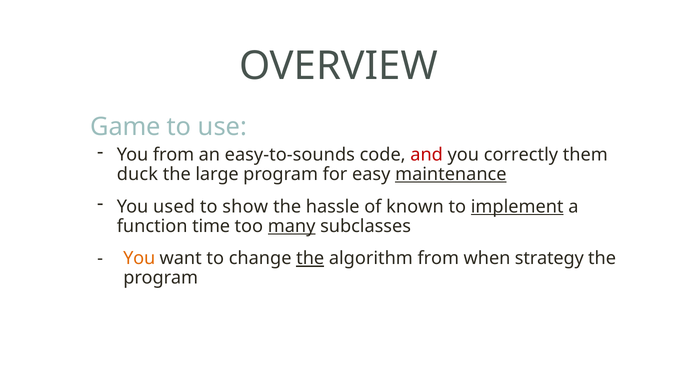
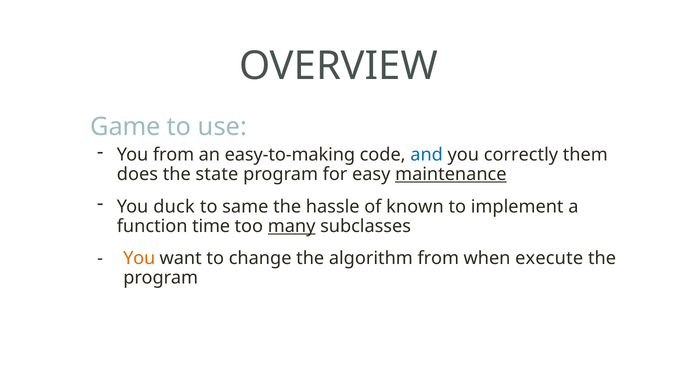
easy-to-sounds: easy-to-sounds -> easy-to-making (290, 155)
and colour: red -> blue (427, 155)
duck: duck -> does (137, 175)
large: large -> state (217, 175)
used: used -> duck (174, 207)
show: show -> same (245, 207)
implement underline: present -> none (517, 207)
the underline: present -> none (310, 259)
strategy: strategy -> execute (549, 259)
